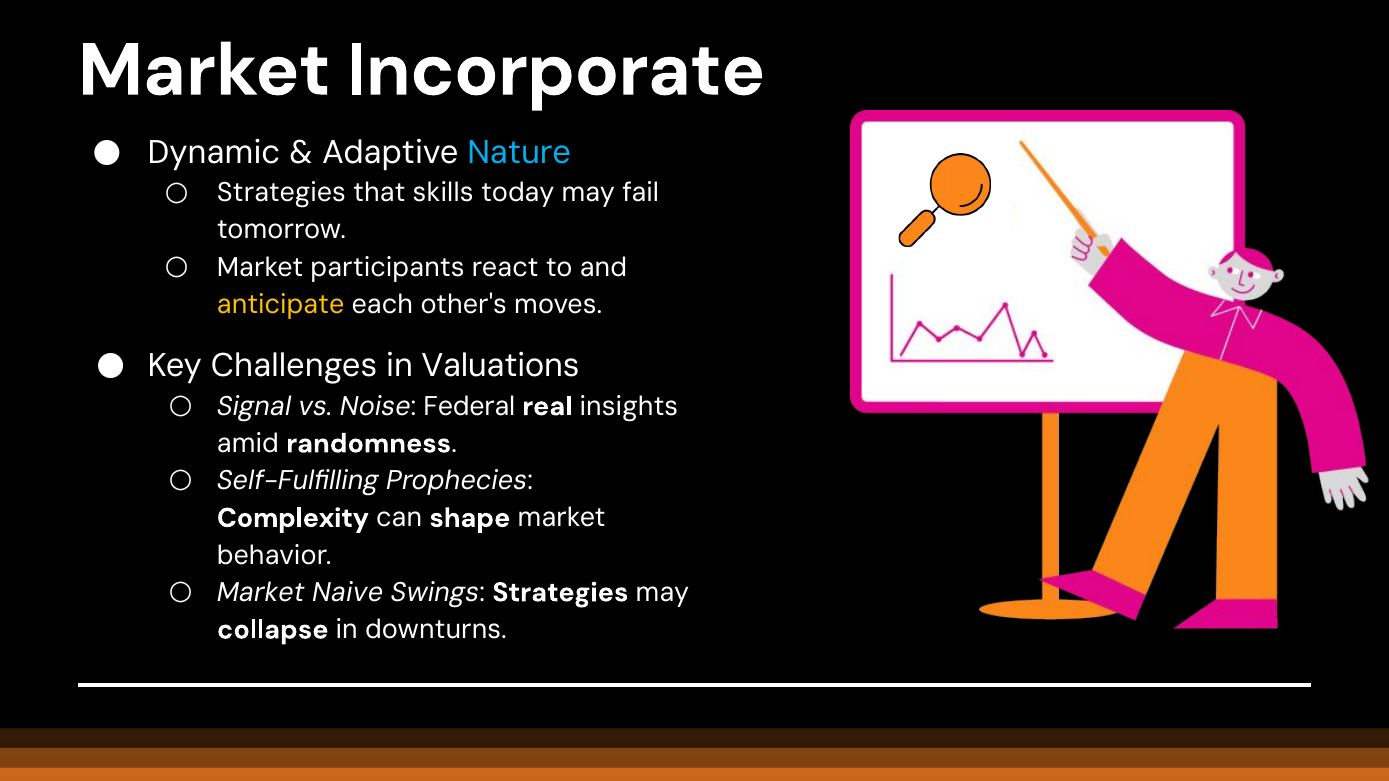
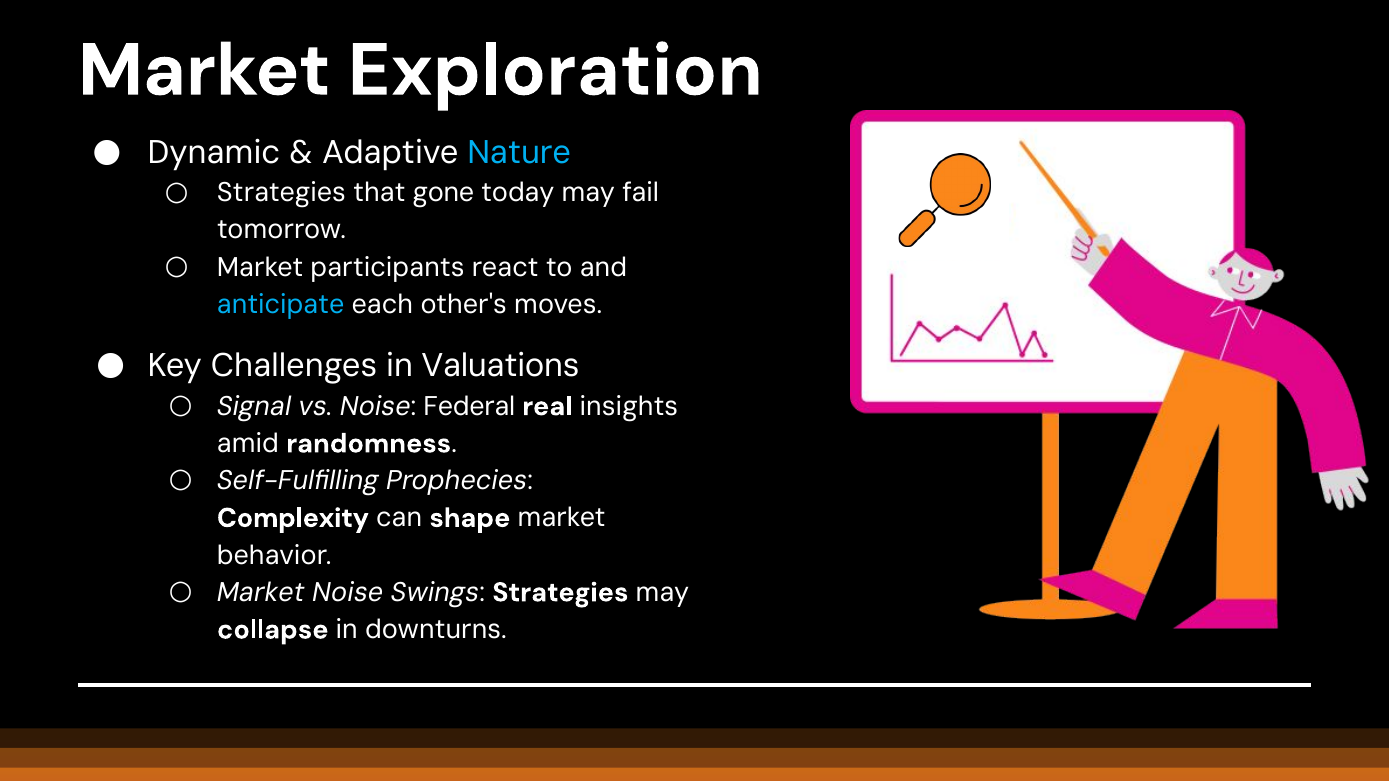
Incorporate: Incorporate -> Exploration (555, 70)
skills: skills -> gone (443, 193)
anticipate colour: yellow -> light blue (281, 305)
Market Naive: Naive -> Noise (348, 593)
